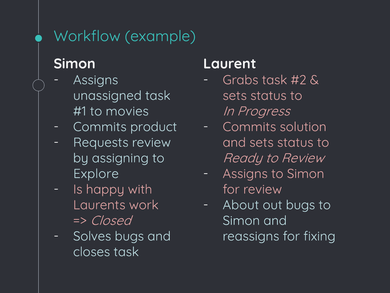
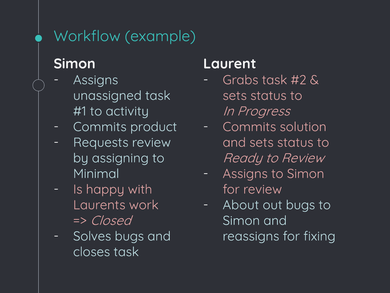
movies: movies -> activity (127, 111)
Explore: Explore -> Minimal (96, 173)
